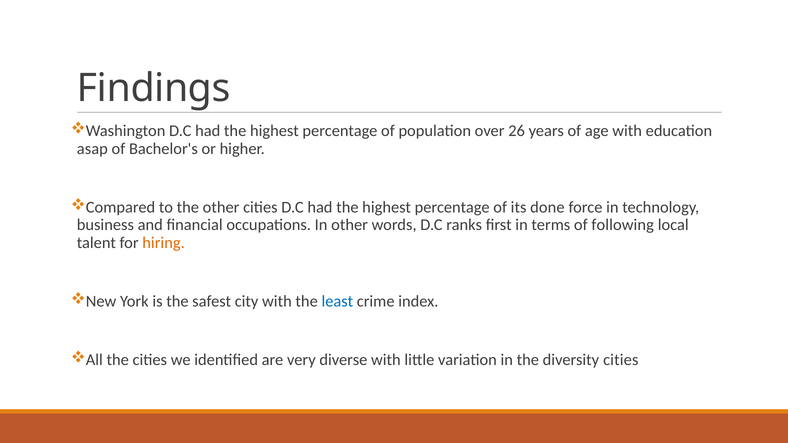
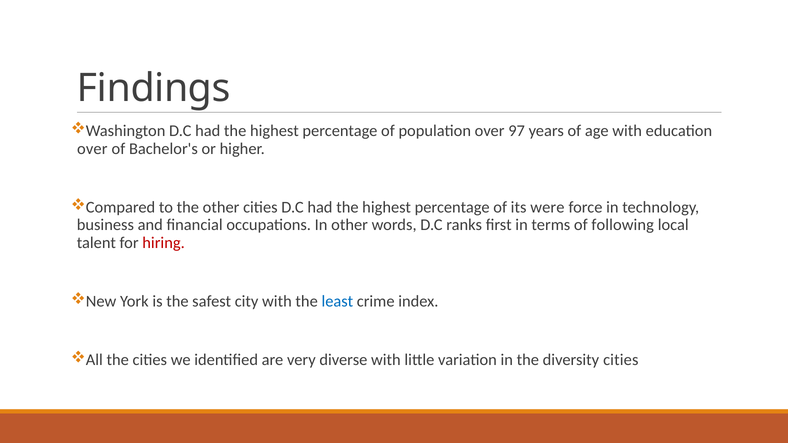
26: 26 -> 97 (517, 131)
asap: asap -> over (92, 149)
done: done -> were (547, 207)
hiring colour: orange -> red (164, 243)
